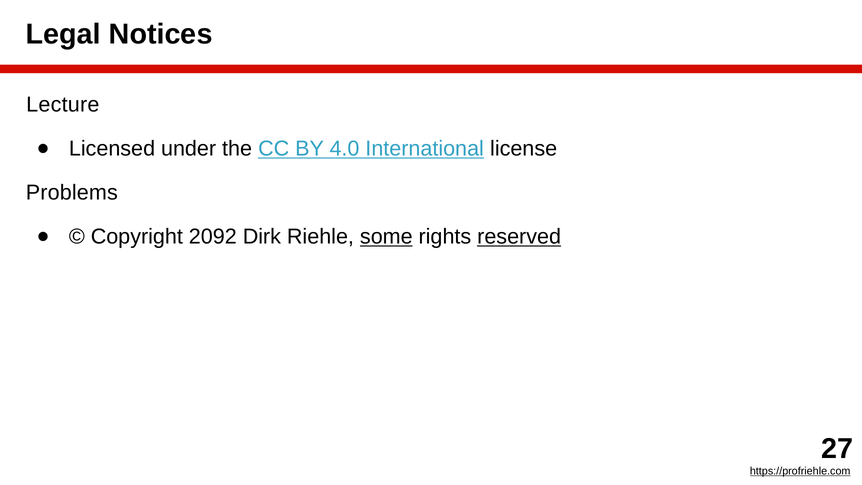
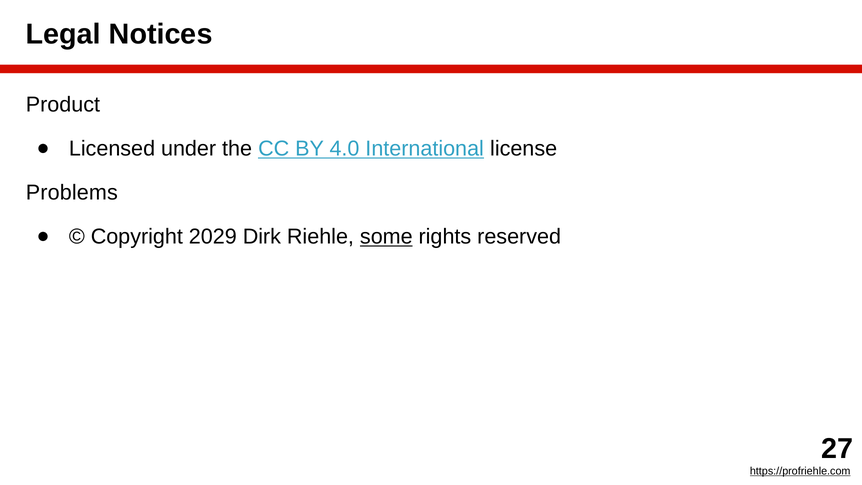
Lecture: Lecture -> Product (63, 105)
2092: 2092 -> 2029 (213, 237)
reserved underline: present -> none (519, 237)
